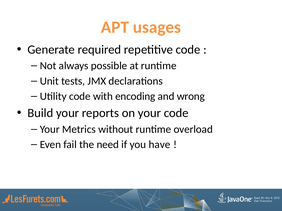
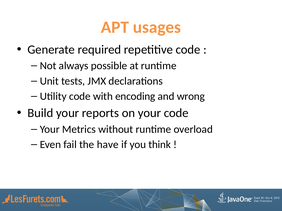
need: need -> have (108, 145)
have: have -> think (160, 145)
